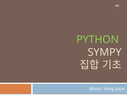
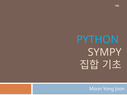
PYTHON colour: light green -> light blue (98, 40)
